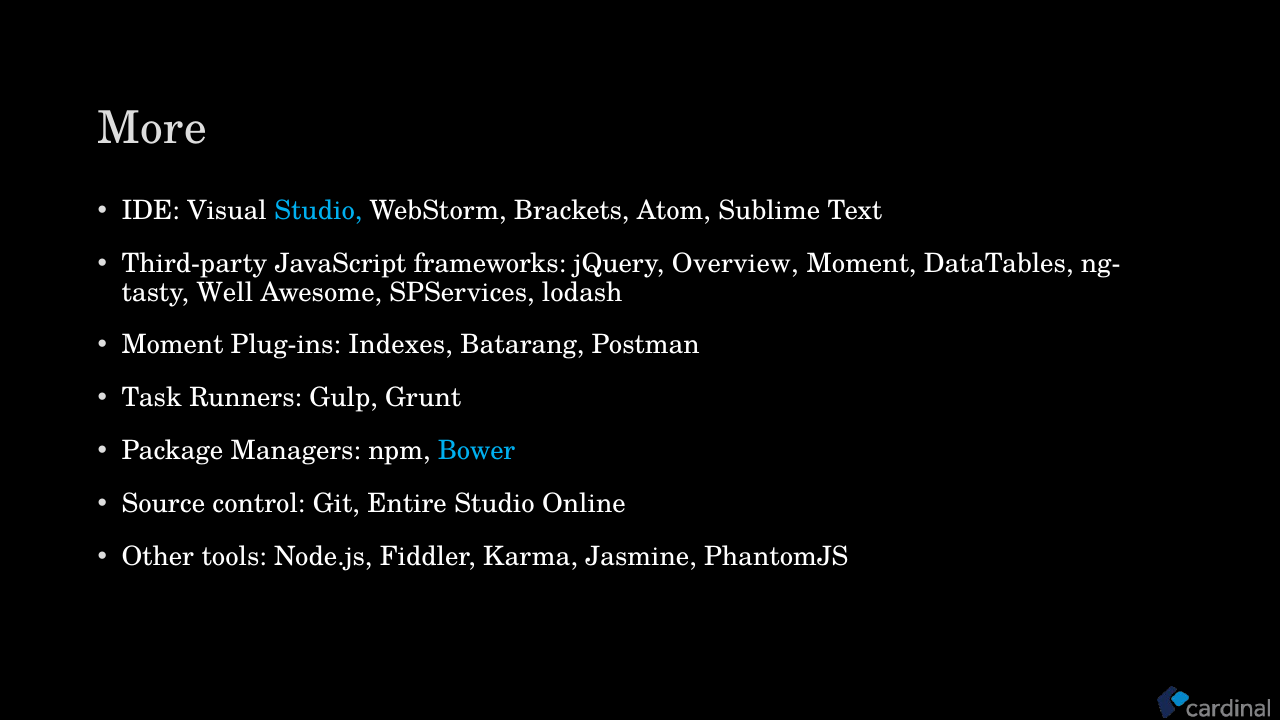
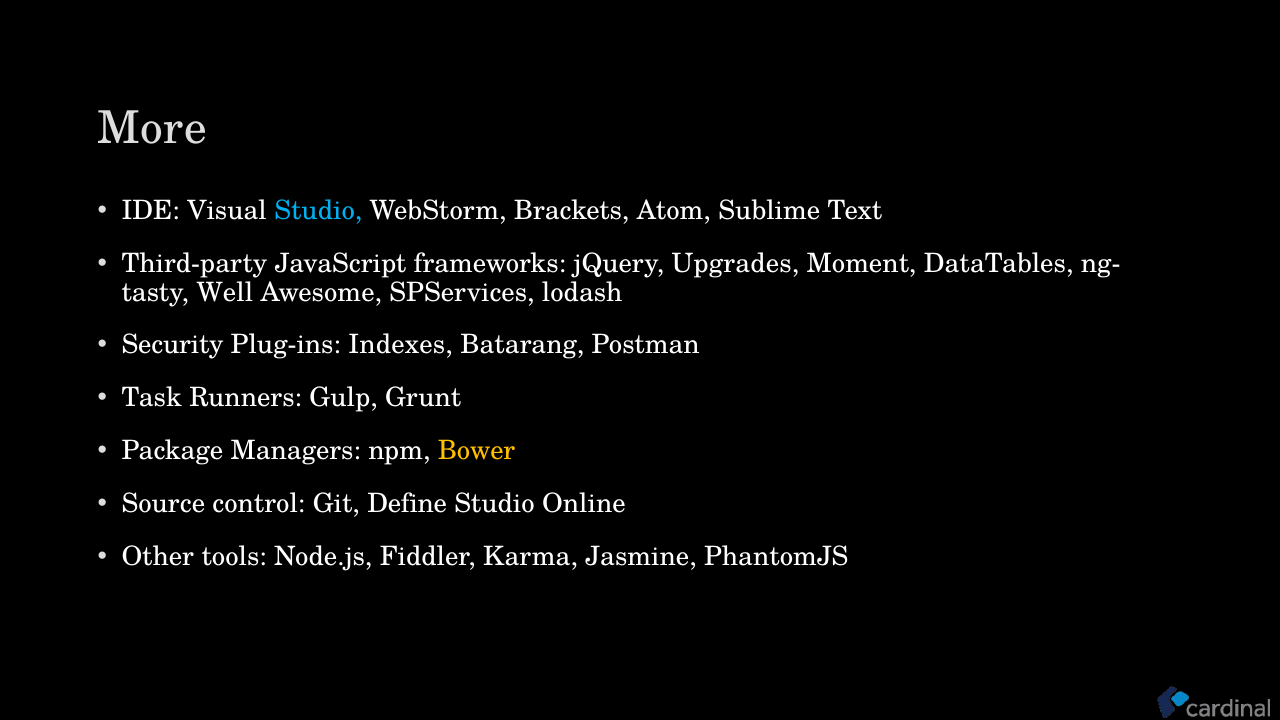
Overview: Overview -> Upgrades (735, 264)
Moment: Moment -> Security (173, 345)
Bower colour: light blue -> yellow (477, 451)
Entire: Entire -> Define (407, 504)
